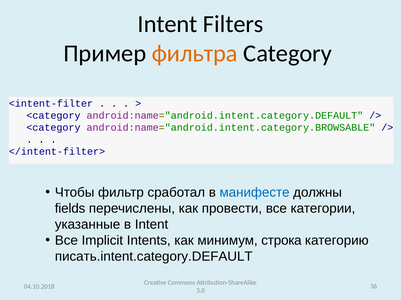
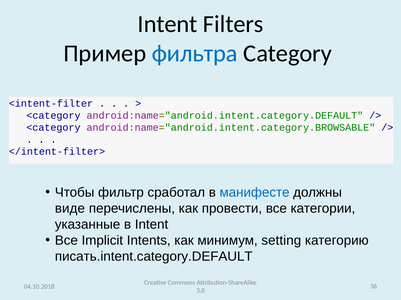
фильтра colour: orange -> blue (195, 54)
fields: fields -> виде (70, 209)
строка: строка -> setting (281, 241)
